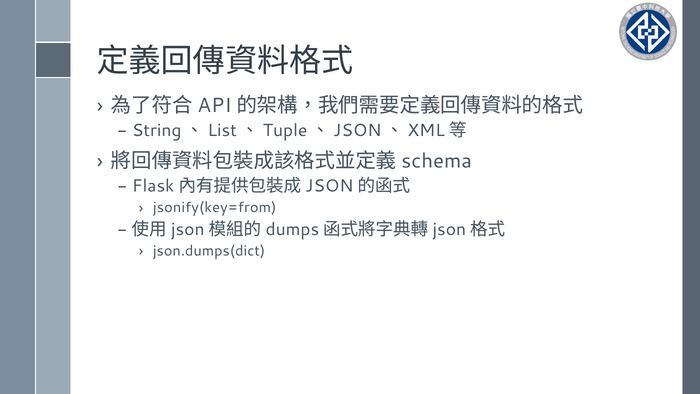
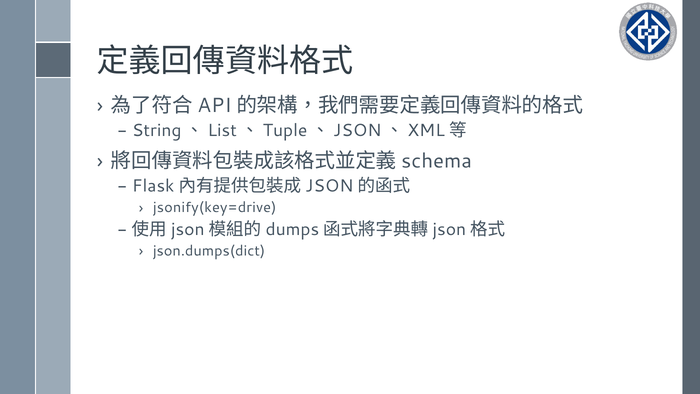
jsonify(key=from: jsonify(key=from -> jsonify(key=drive (215, 208)
